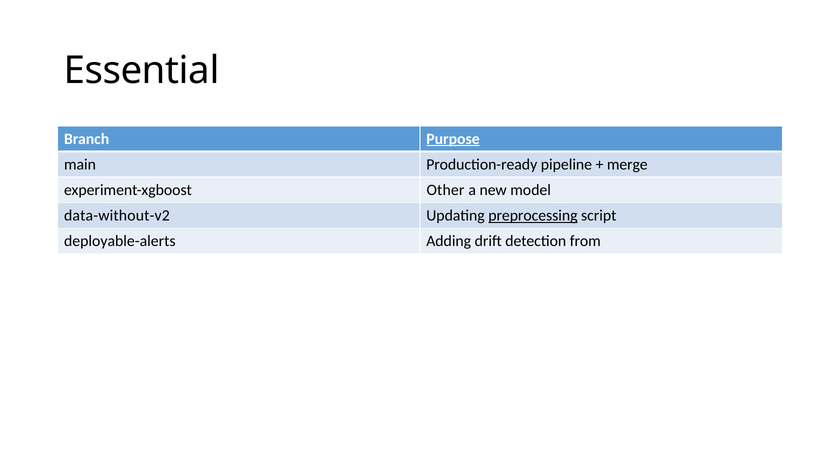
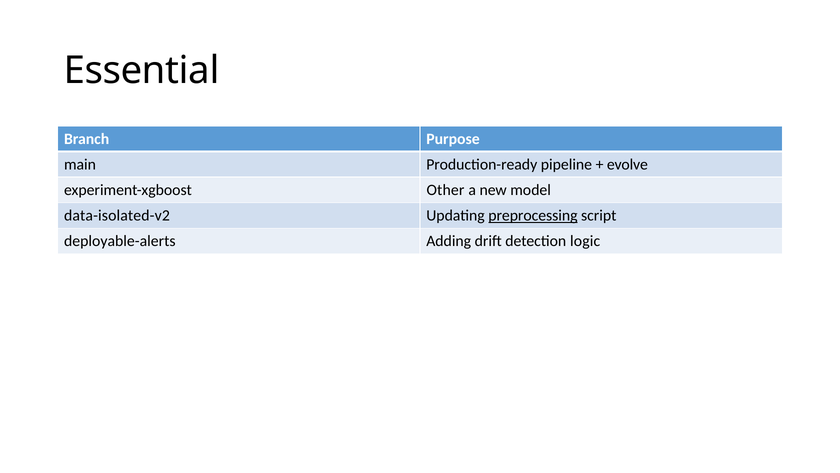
Purpose underline: present -> none (453, 139)
merge: merge -> evolve (627, 164)
data-without-v2: data-without-v2 -> data-isolated-v2 (117, 215)
from: from -> logic (585, 241)
